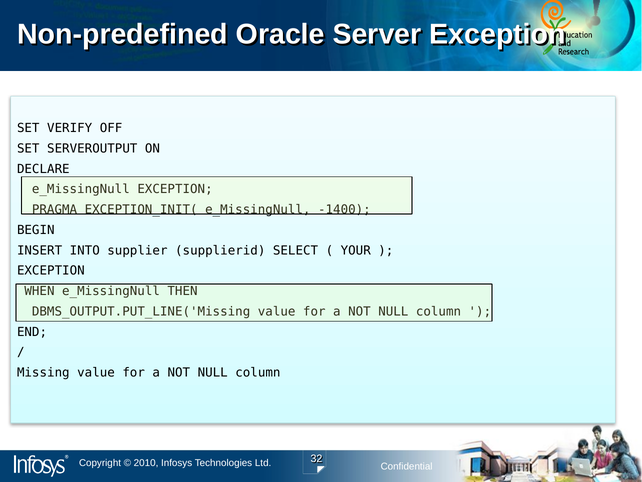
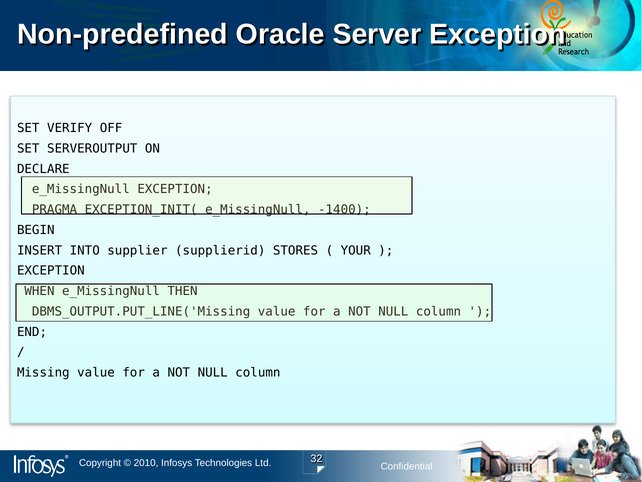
SELECT: SELECT -> STORES (296, 250)
